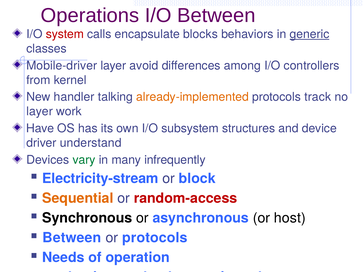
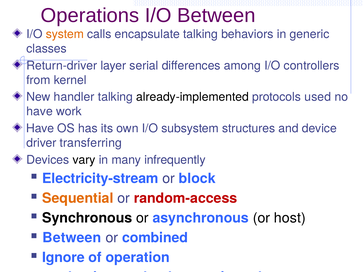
system colour: red -> orange (65, 34)
encapsulate blocks: blocks -> talking (201, 34)
generic underline: present -> none (310, 34)
Mobile-driver: Mobile-driver -> Return-driver (62, 66)
avoid: avoid -> serial (144, 66)
already-implemented colour: orange -> black (193, 97)
track: track -> used (318, 97)
layer: layer -> have (40, 112)
understand: understand -> transferring (91, 143)
vary colour: green -> black (84, 160)
or protocols: protocols -> combined (155, 238)
Needs: Needs -> Ignore (63, 258)
